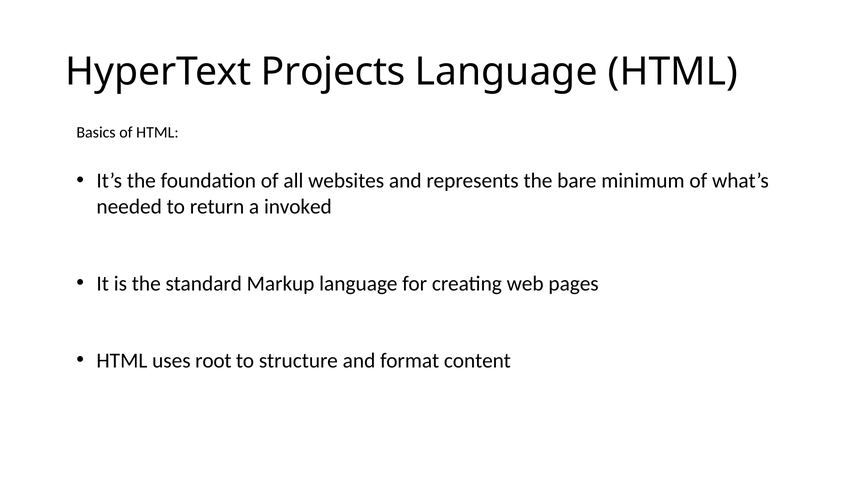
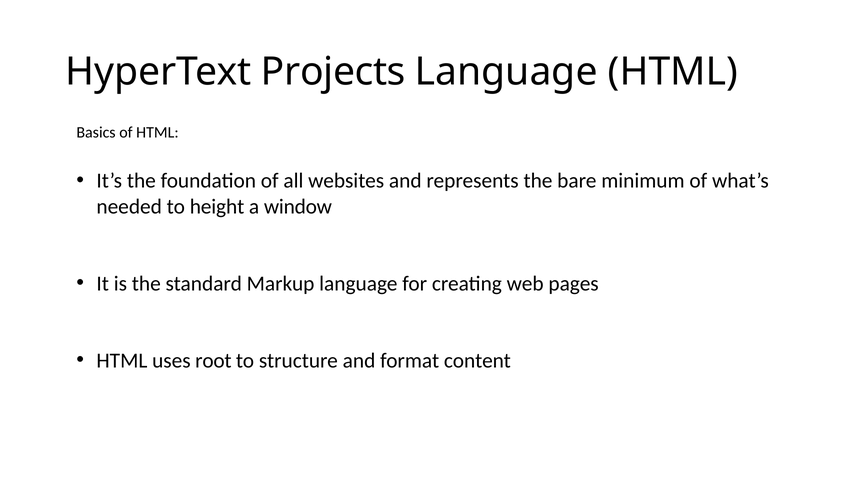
return: return -> height (217, 206)
invoked: invoked -> window (298, 206)
